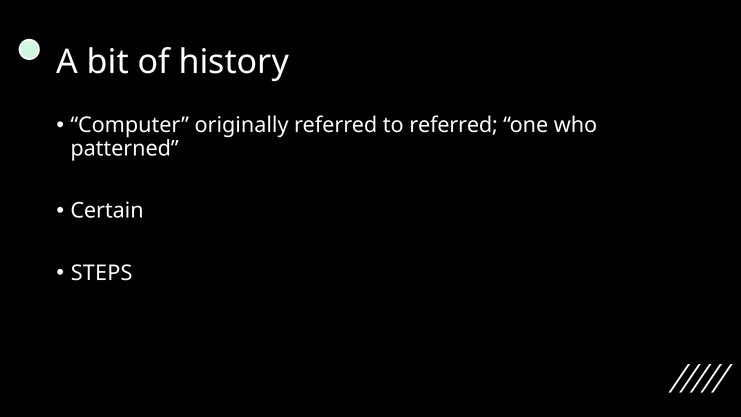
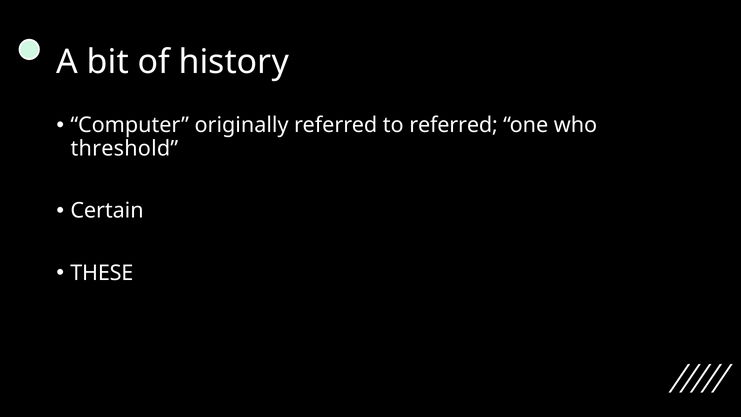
patterned: patterned -> threshold (124, 149)
STEPS: STEPS -> THESE (102, 273)
